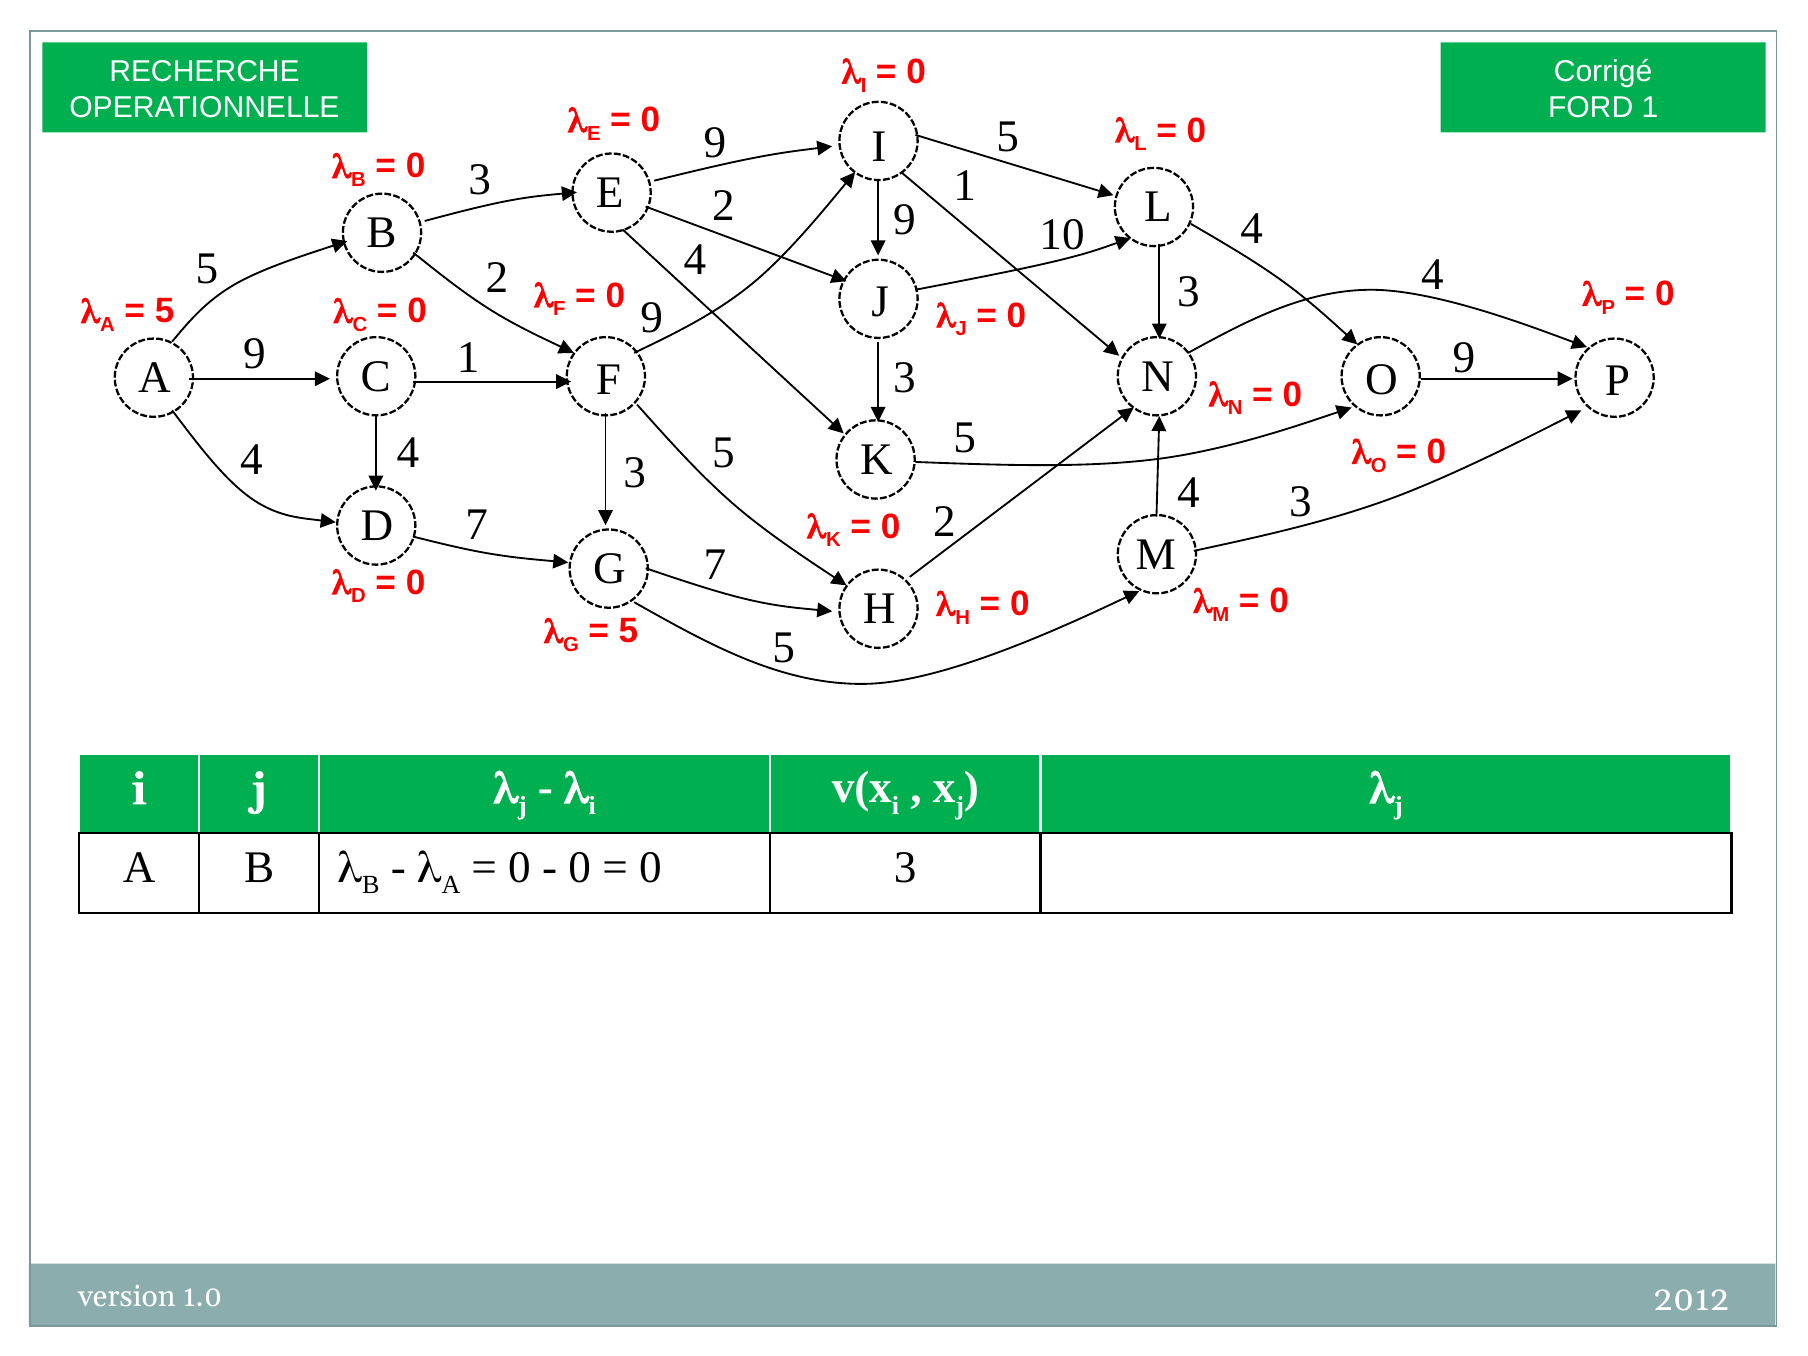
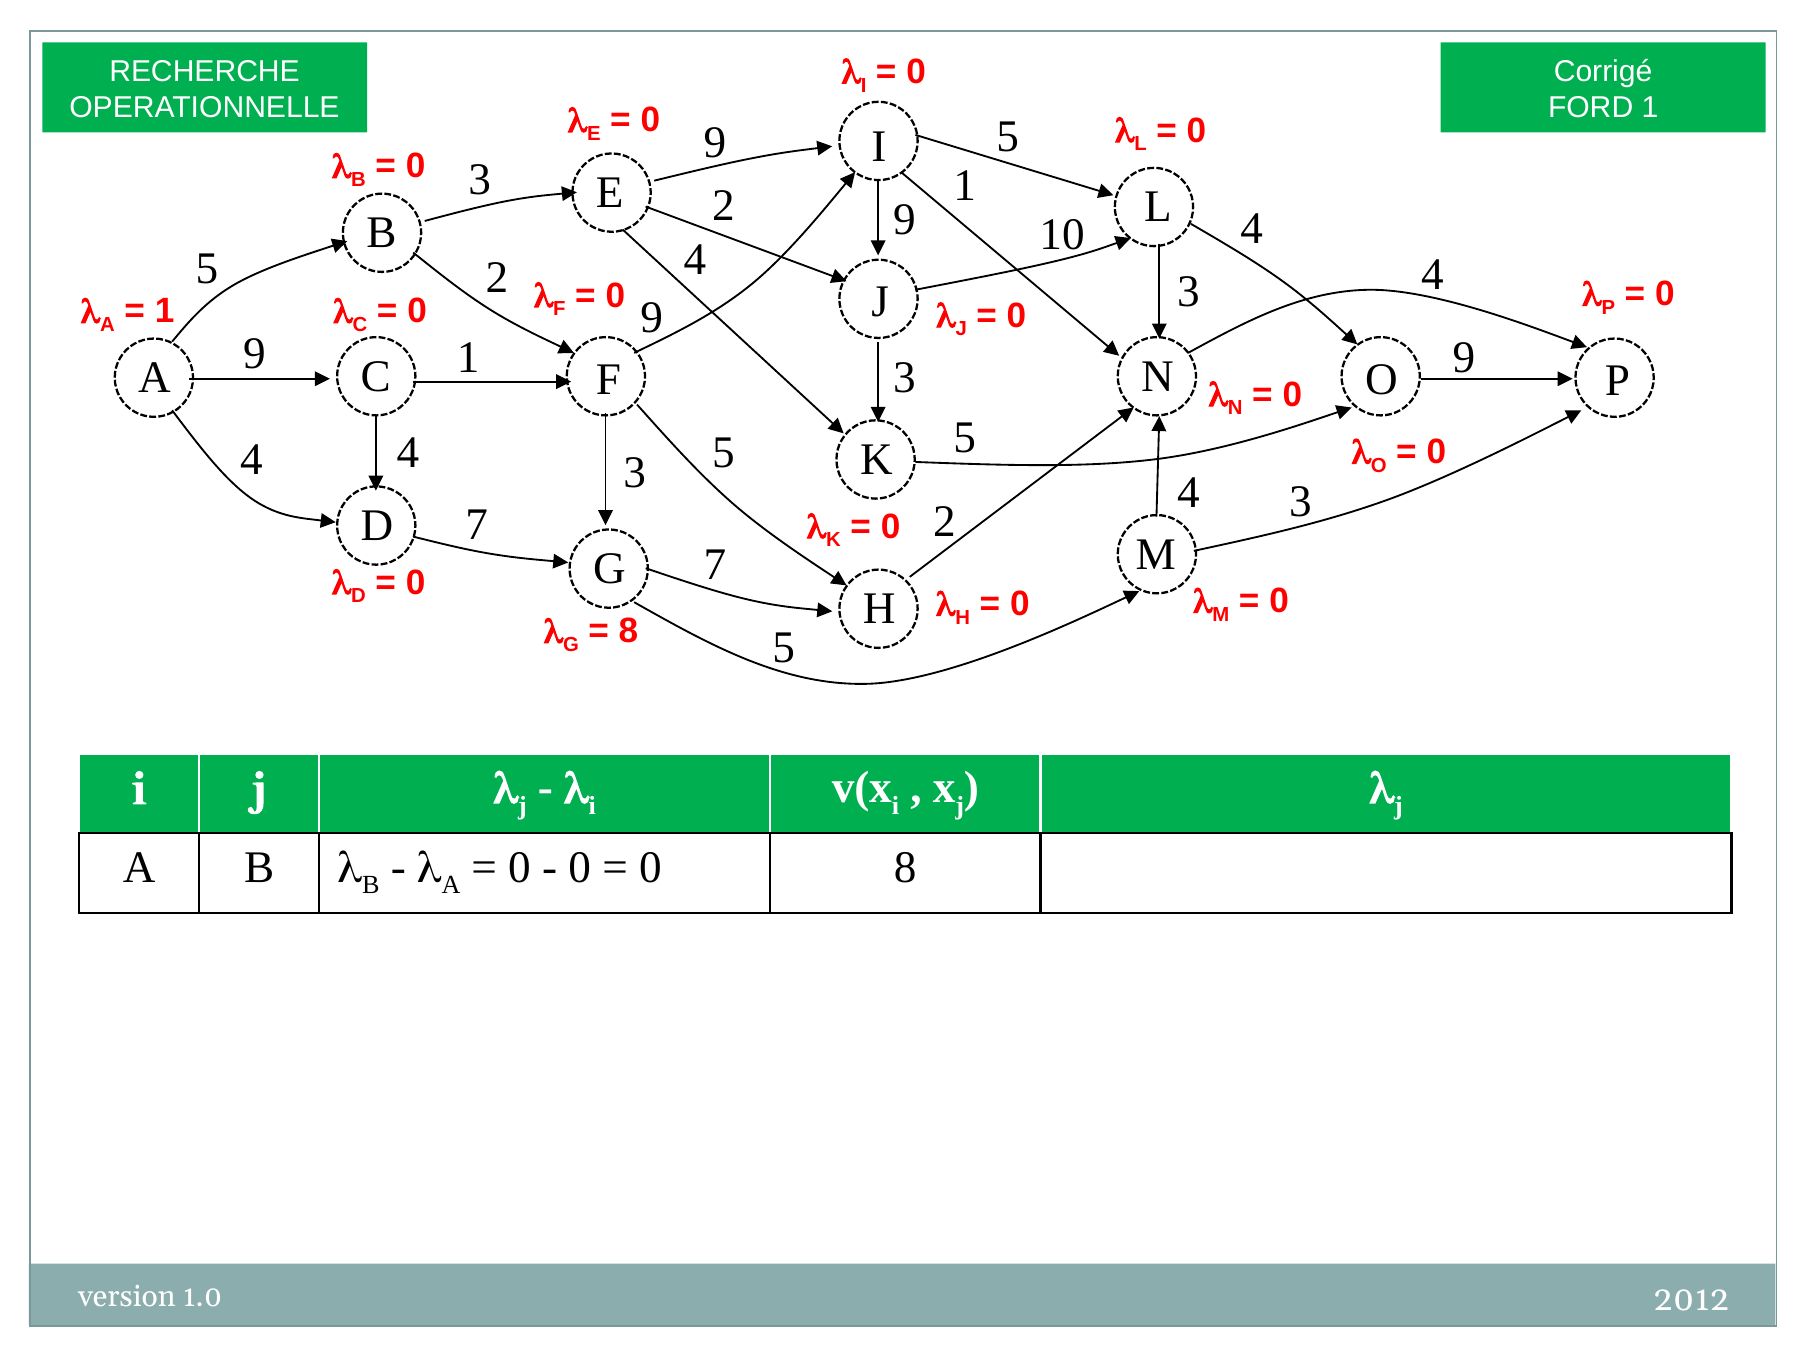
5: 5 -> 1 (165, 311)
5: 5 -> 8 (628, 631)
0 3: 3 -> 8 (905, 868)
